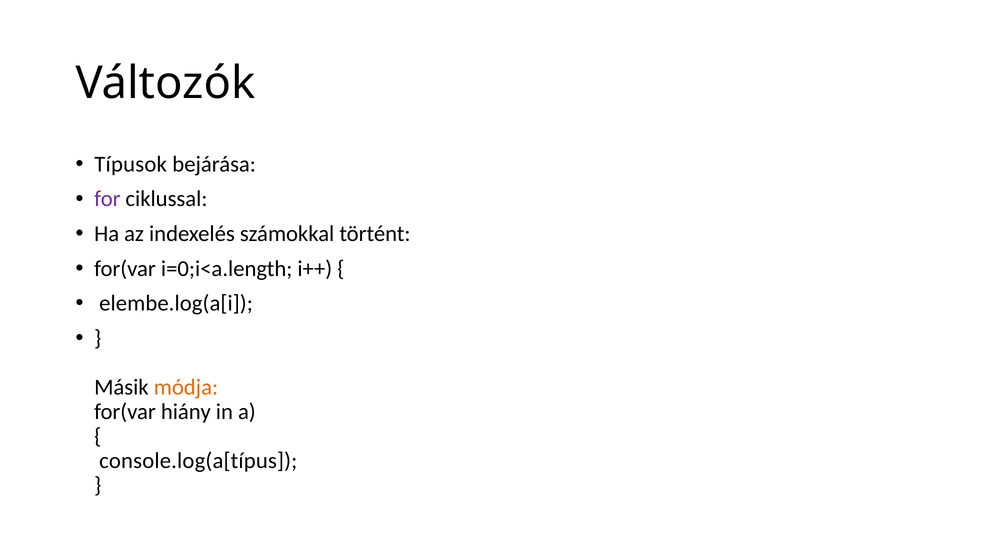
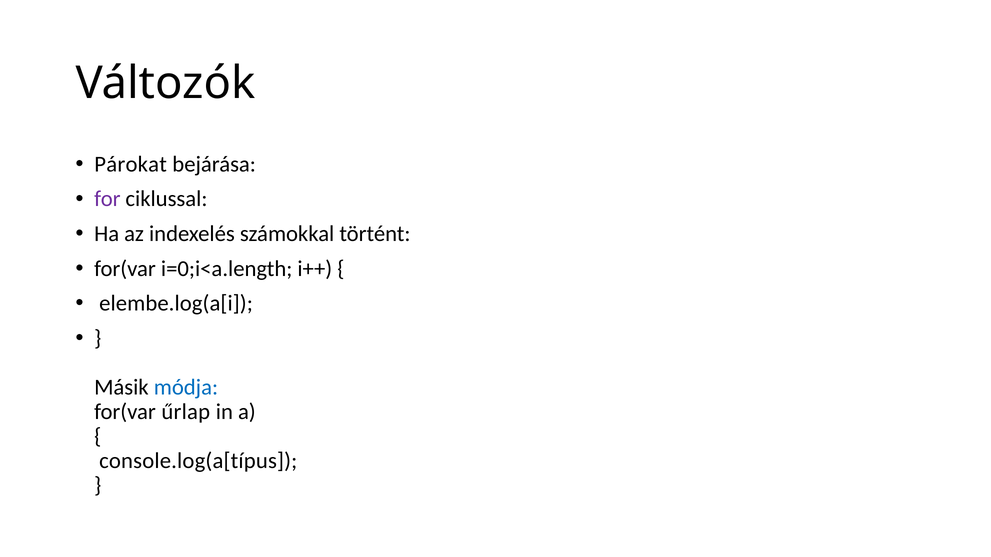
Típusok: Típusok -> Párokat (131, 164)
módja colour: orange -> blue (186, 388)
hiány: hiány -> űrlap (186, 412)
